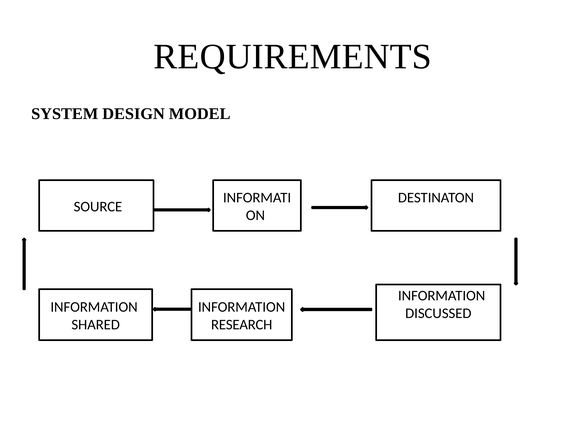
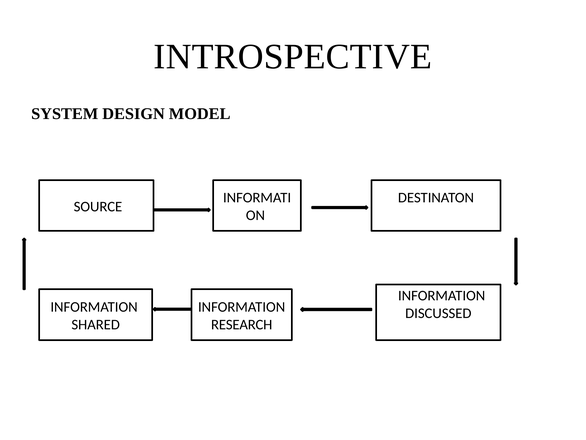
REQUIREMENTS: REQUIREMENTS -> INTROSPECTIVE (293, 57)
